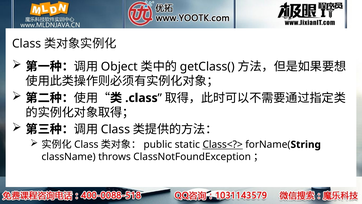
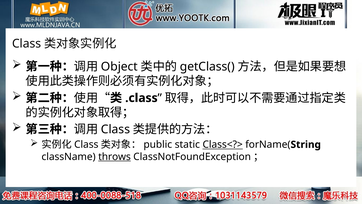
throws underline: none -> present (115, 156)
